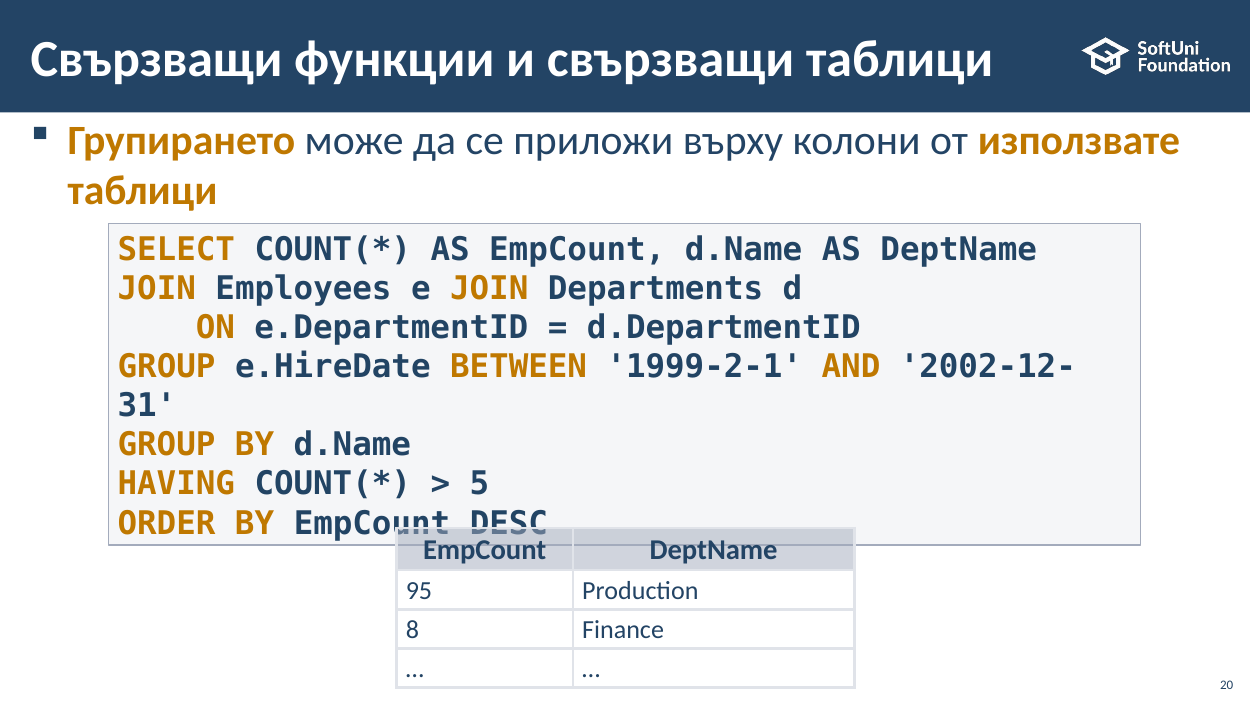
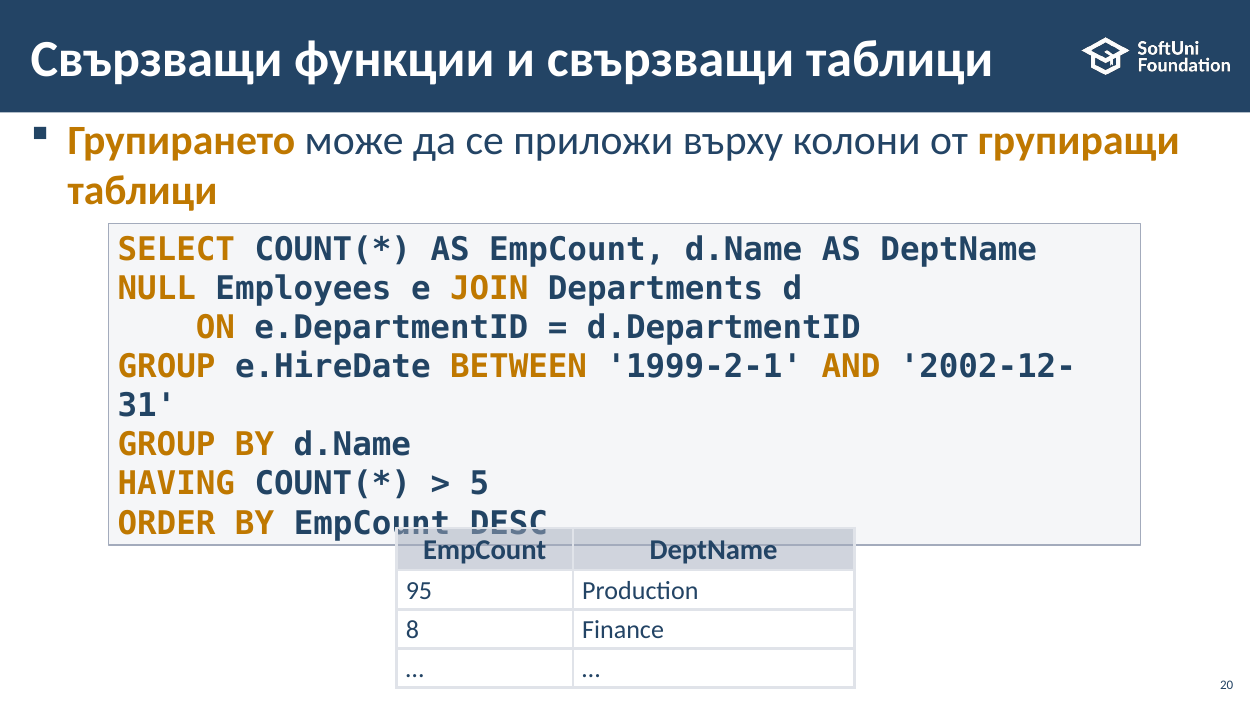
използвате: използвате -> групиращи (1079, 141)
JOIN: JOIN -> NULL (157, 289)
